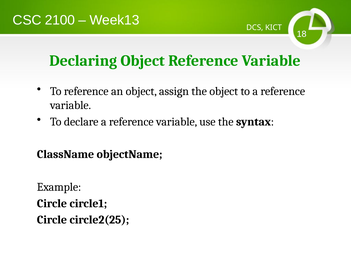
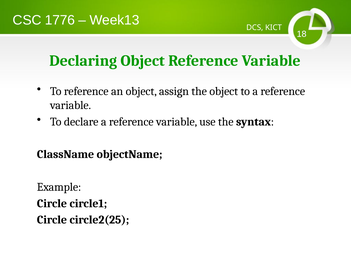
2100: 2100 -> 1776 (60, 20)
